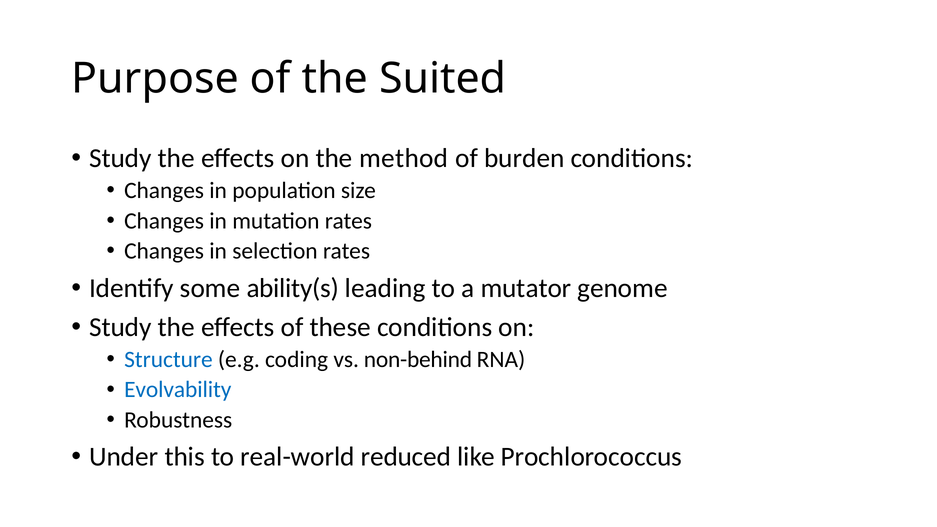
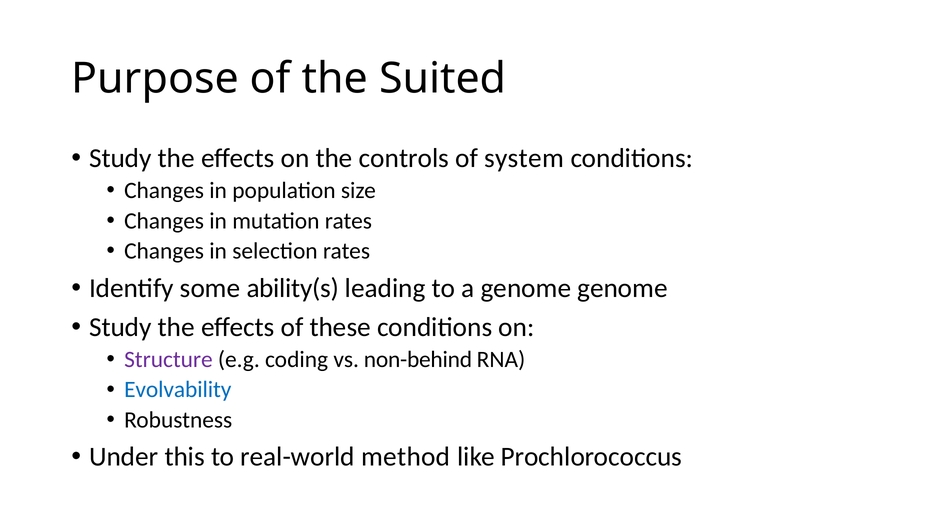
method: method -> controls (404, 158)
burden: burden -> system (524, 158)
a mutator: mutator -> genome (526, 288)
Structure colour: blue -> purple (168, 360)
reduced: reduced -> method (406, 457)
